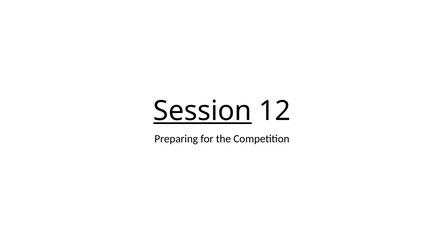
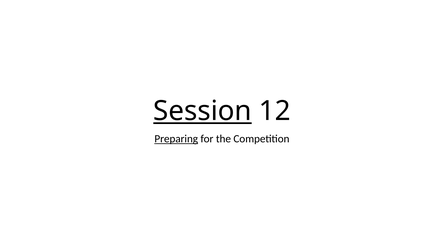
Preparing underline: none -> present (176, 139)
